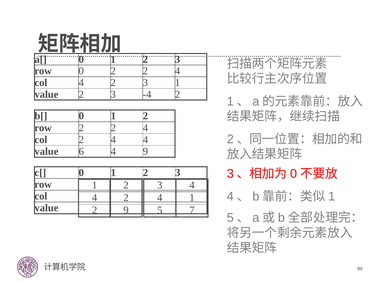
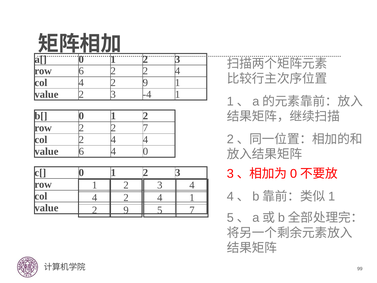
row 0: 0 -> 6 (81, 71)
4 2 3: 3 -> 9 (145, 83)
-4 2: 2 -> 1 (178, 94)
row 2 2 4: 4 -> 7 (145, 128)
4 9: 9 -> 0 (145, 151)
